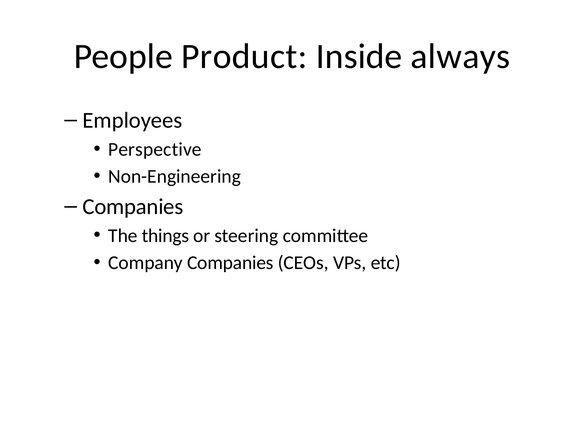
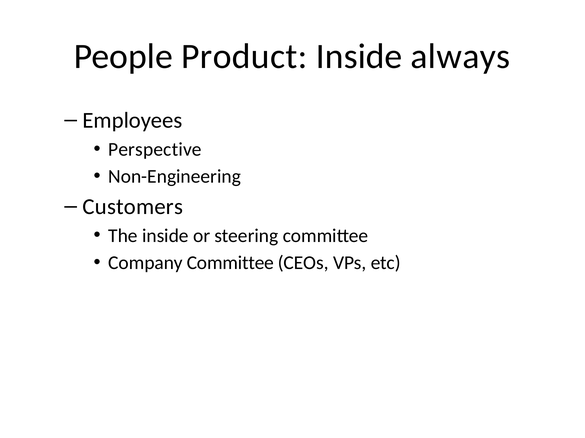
Companies: Companies -> Customers (133, 207)
The things: things -> inside (165, 236)
Company Companies: Companies -> Committee (230, 263)
